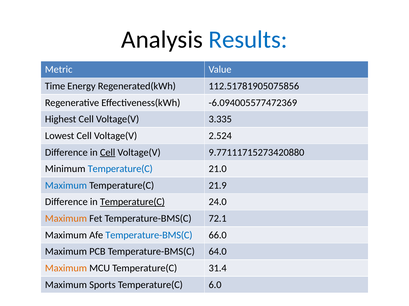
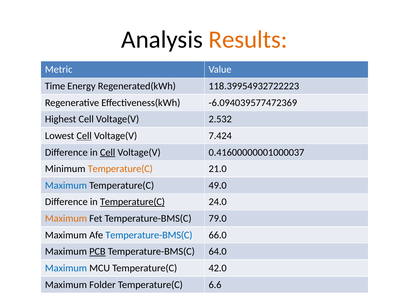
Results colour: blue -> orange (248, 40)
112.51781905075856: 112.51781905075856 -> 118.39954932722223 (254, 86)
-6.094005577472369: -6.094005577472369 -> -6.094039577472369 (253, 103)
3.335: 3.335 -> 2.532 (220, 120)
Cell underline: none -> present (84, 136)
2.524: 2.524 -> 7.424 (220, 136)
9.77111715273420880: 9.77111715273420880 -> 0.41600000001000037 (256, 153)
Temperature(C colour: blue -> orange (120, 169)
21.9: 21.9 -> 49.0 (218, 186)
72.1: 72.1 -> 79.0 (218, 219)
PCB underline: none -> present (97, 252)
Maximum colour: orange -> blue (66, 269)
31.4: 31.4 -> 42.0 (218, 269)
Sports: Sports -> Folder (102, 285)
6.0: 6.0 -> 6.6 (215, 285)
